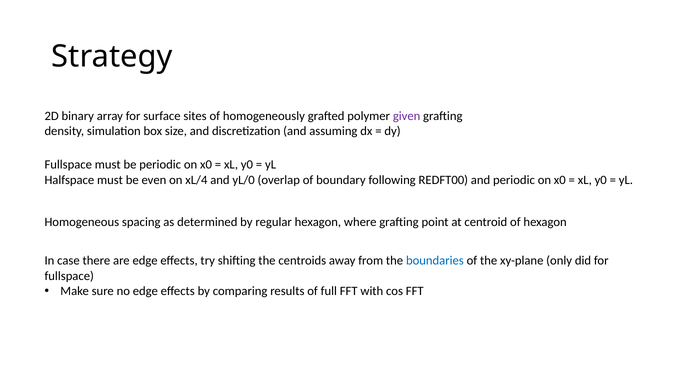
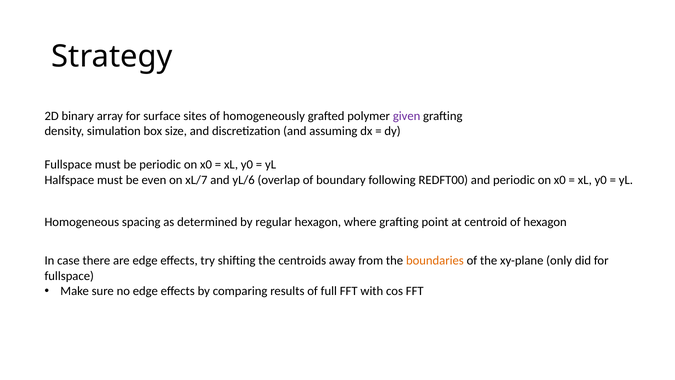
xL/4: xL/4 -> xL/7 (196, 180)
yL/0: yL/0 -> yL/6 (244, 180)
boundaries colour: blue -> orange (435, 261)
